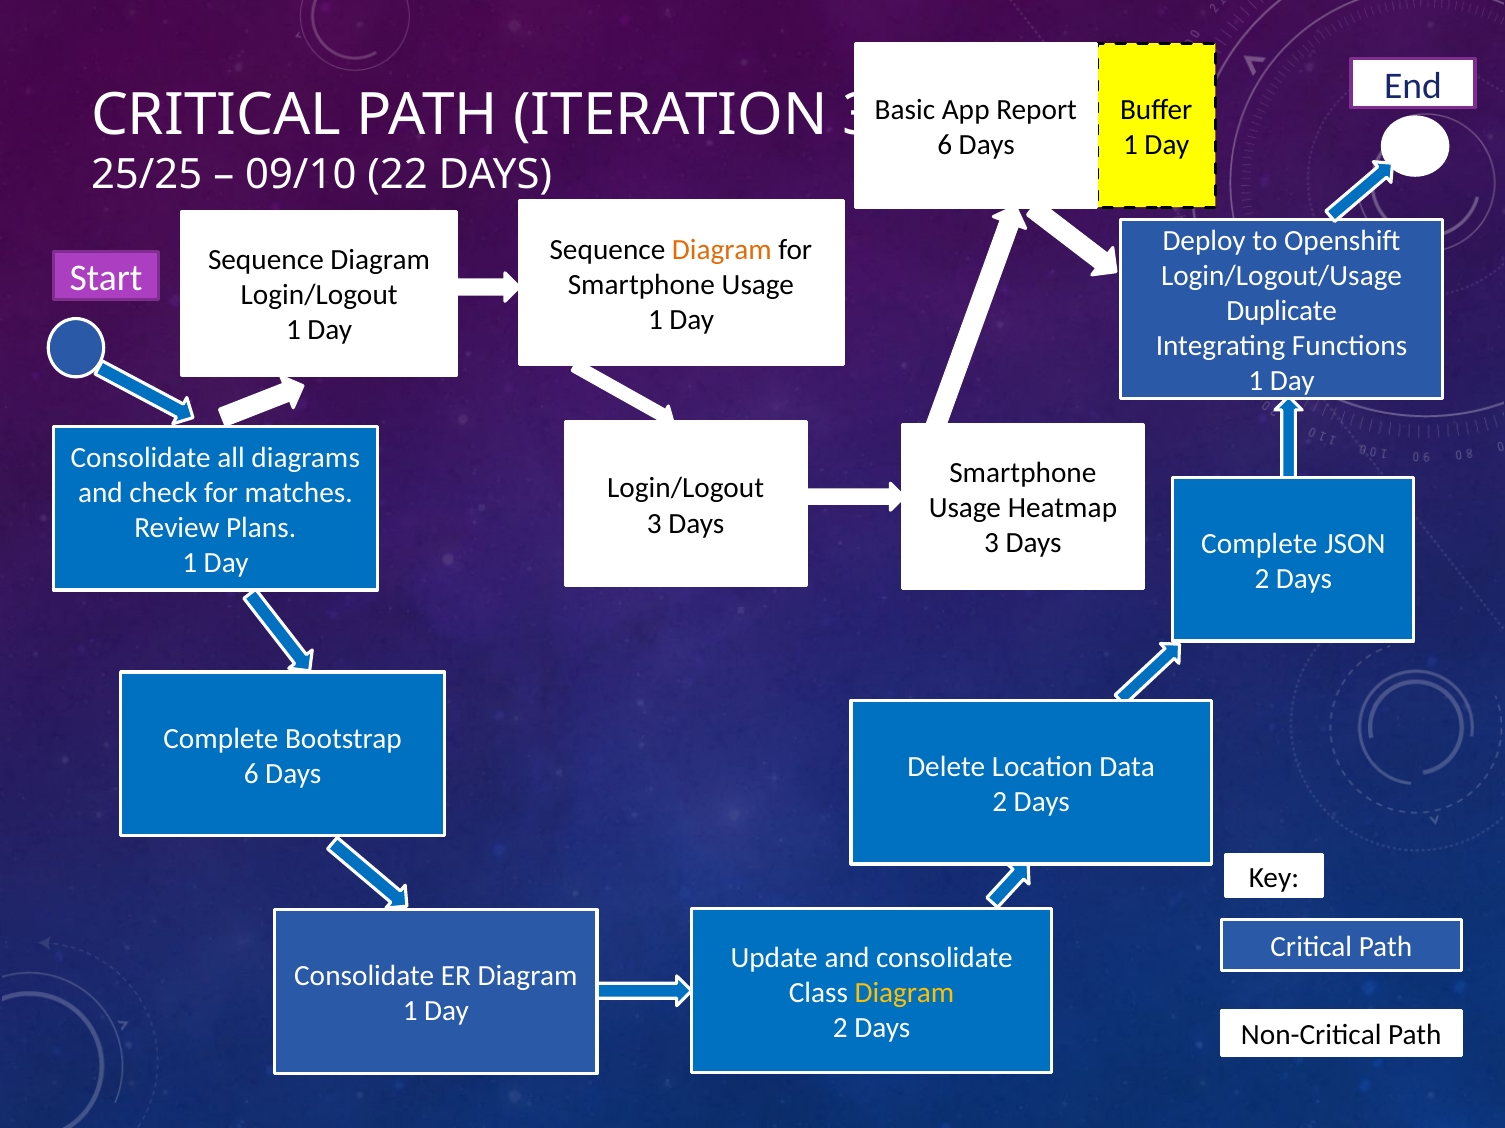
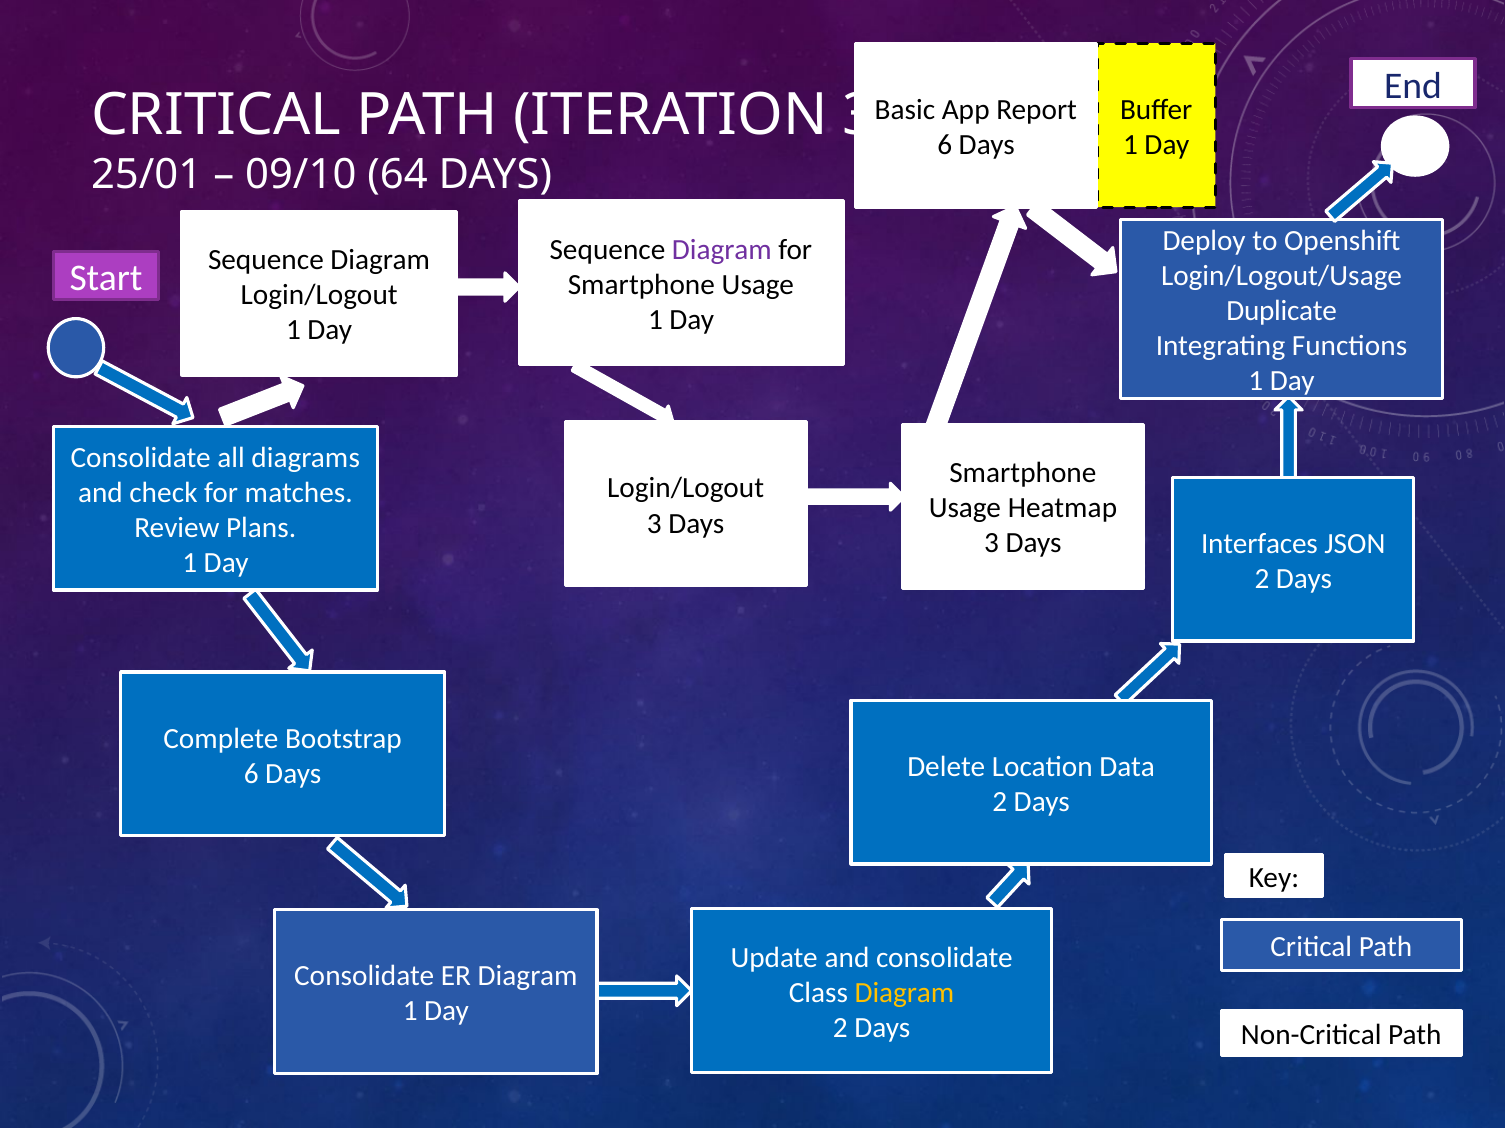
25/25: 25/25 -> 25/01 (147, 175)
22: 22 -> 64 (398, 175)
Diagram colour: orange -> purple (722, 250)
Complete: Complete -> Interfaces (1259, 544)
